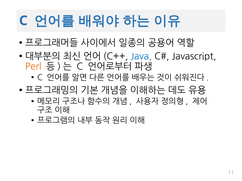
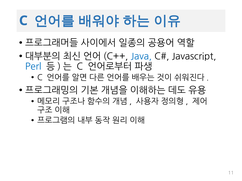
Perl colour: orange -> blue (33, 67)
